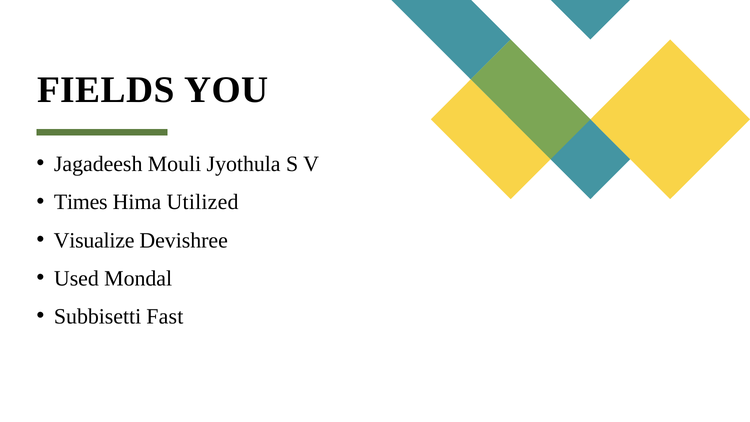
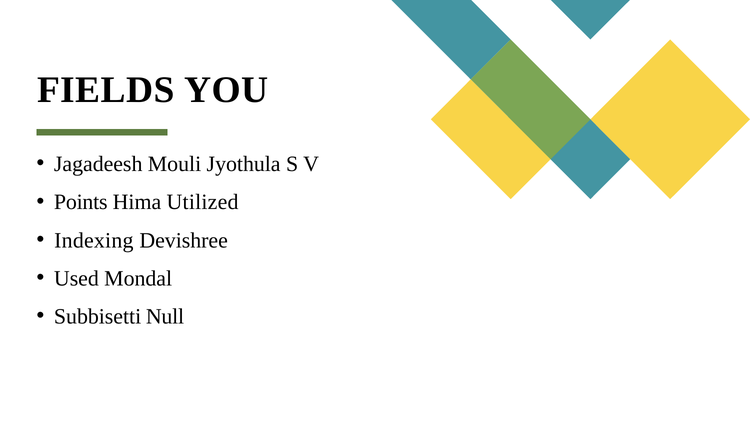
Times: Times -> Points (81, 202)
Visualize: Visualize -> Indexing (94, 240)
Fast: Fast -> Null (165, 317)
